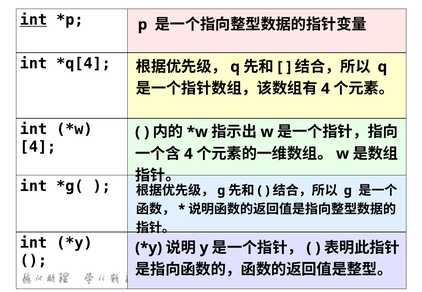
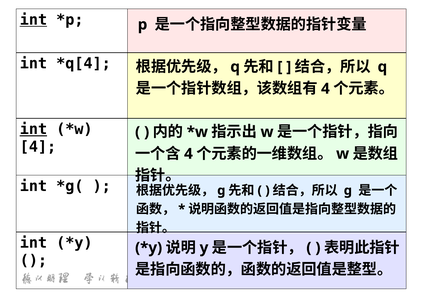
int underline: none -> present (33, 129)
